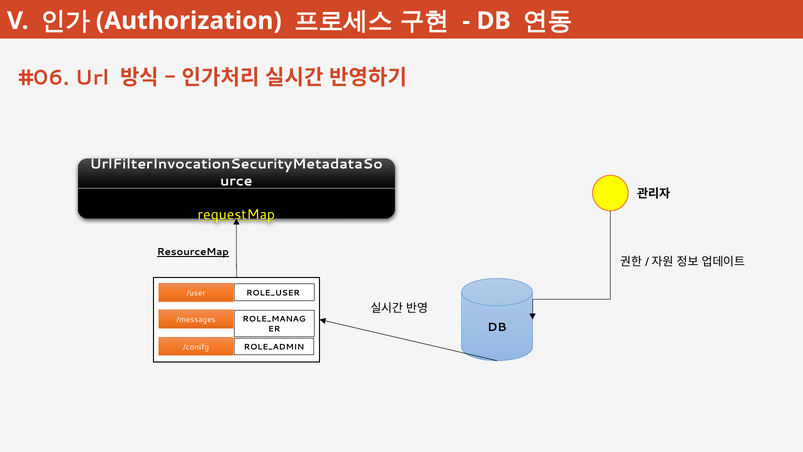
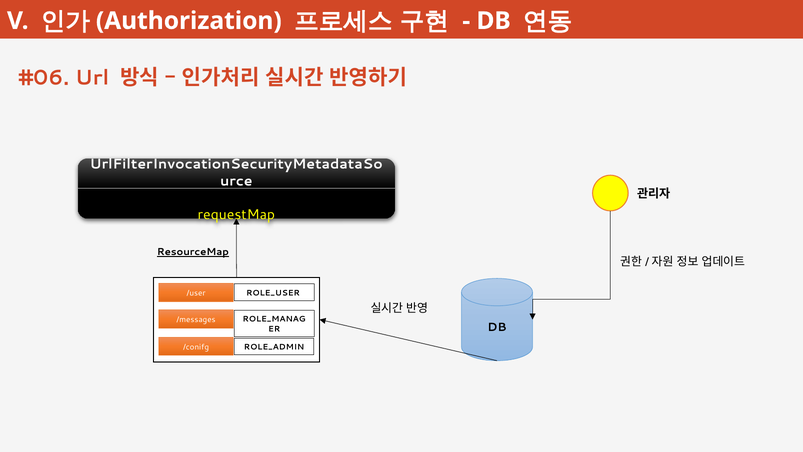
requestMap underline: present -> none (236, 215)
